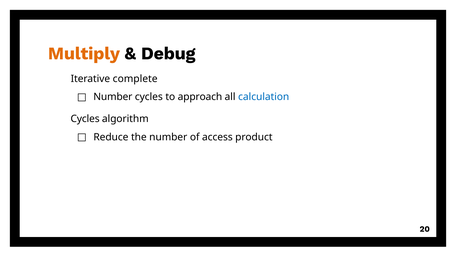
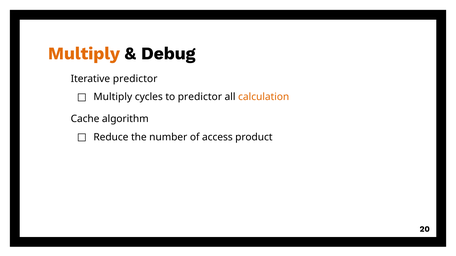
Iterative complete: complete -> predictor (135, 79)
Number: Number -> Multiply (113, 97)
to approach: approach -> predictor (200, 97)
calculation colour: blue -> orange (264, 97)
Cycles: Cycles -> Cache (85, 119)
